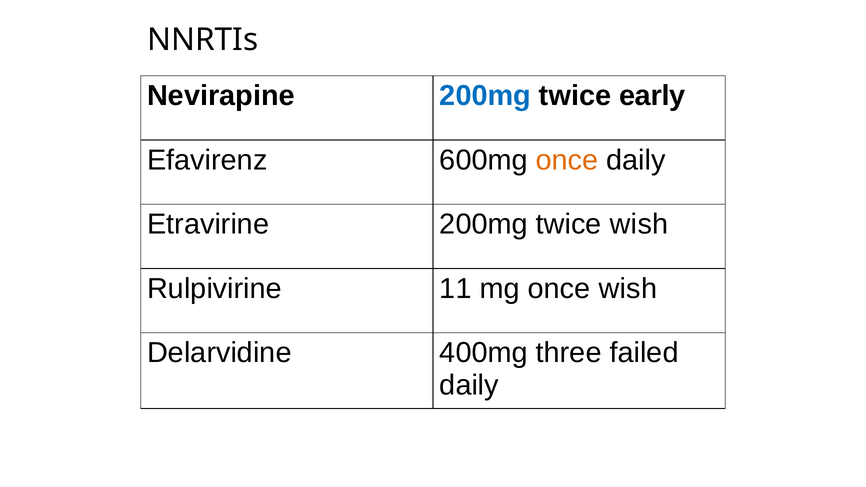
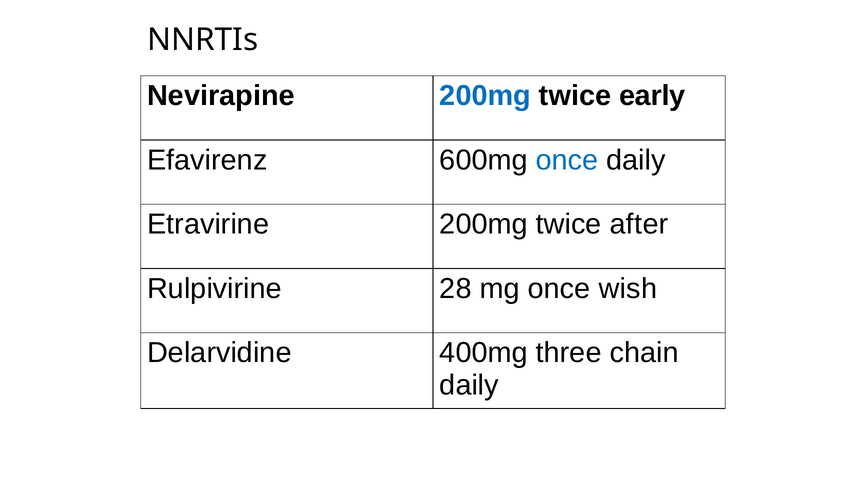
once colour: orange -> blue (567, 160)
twice wish: wish -> after (639, 224)
11: 11 -> 28 (456, 289)
failed: failed -> chain (644, 353)
